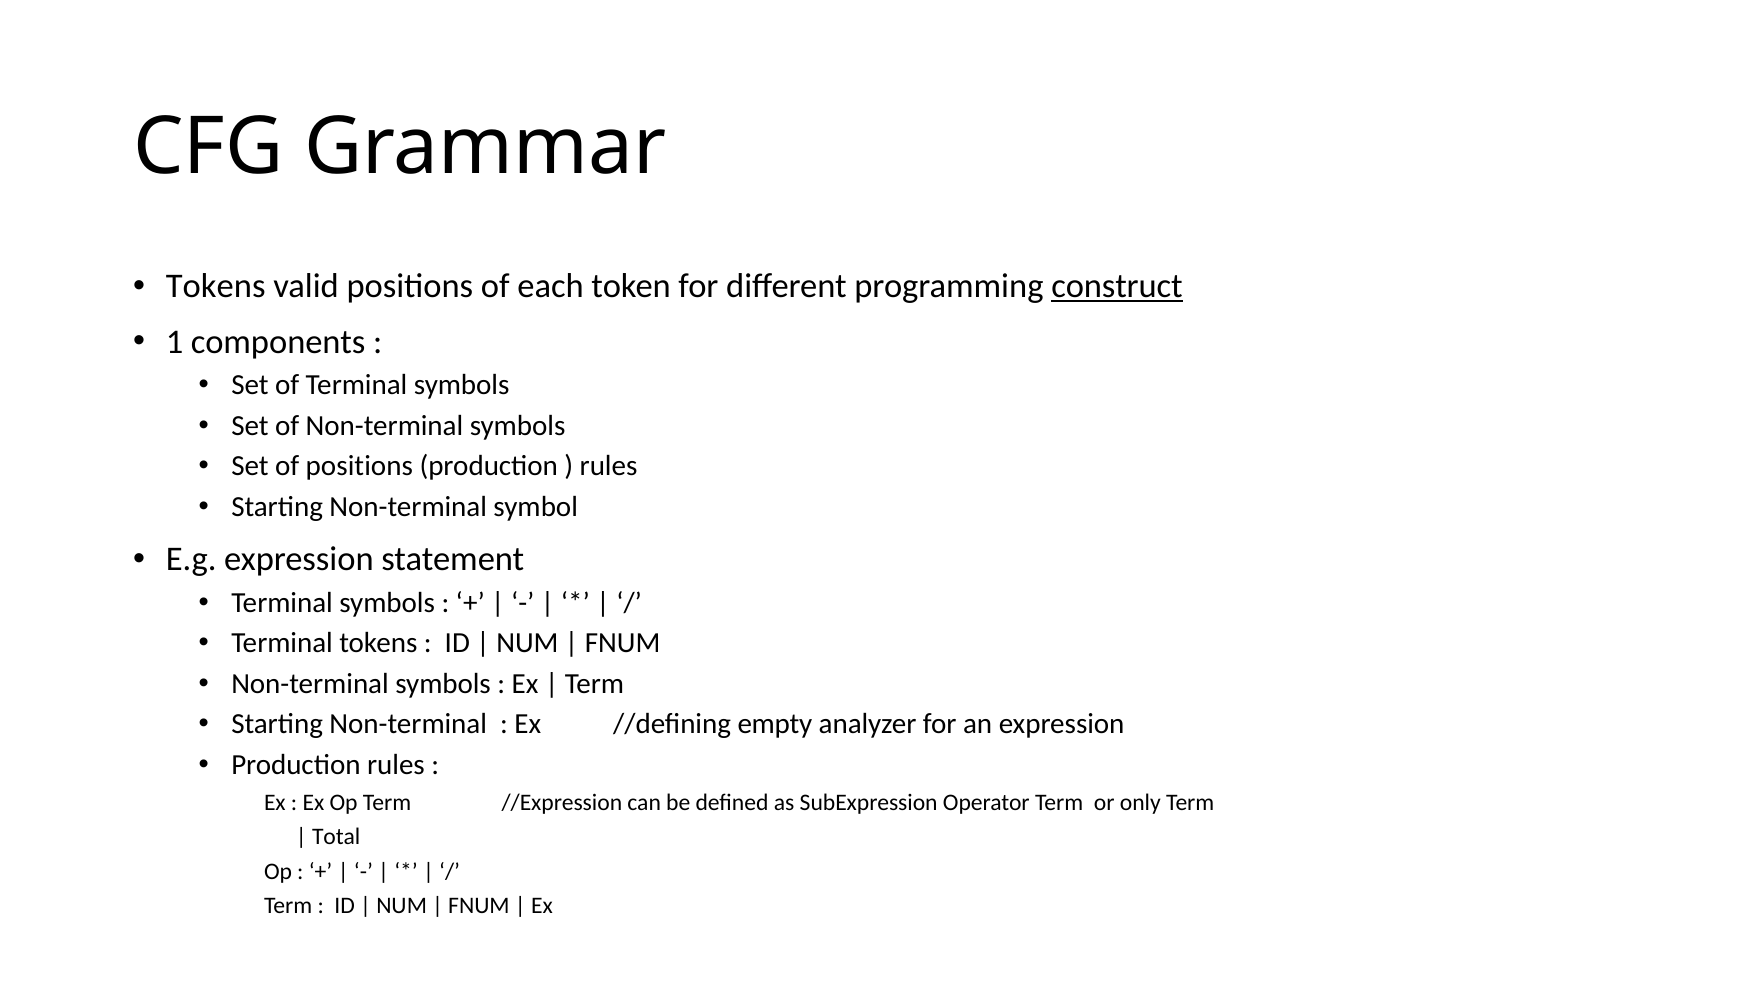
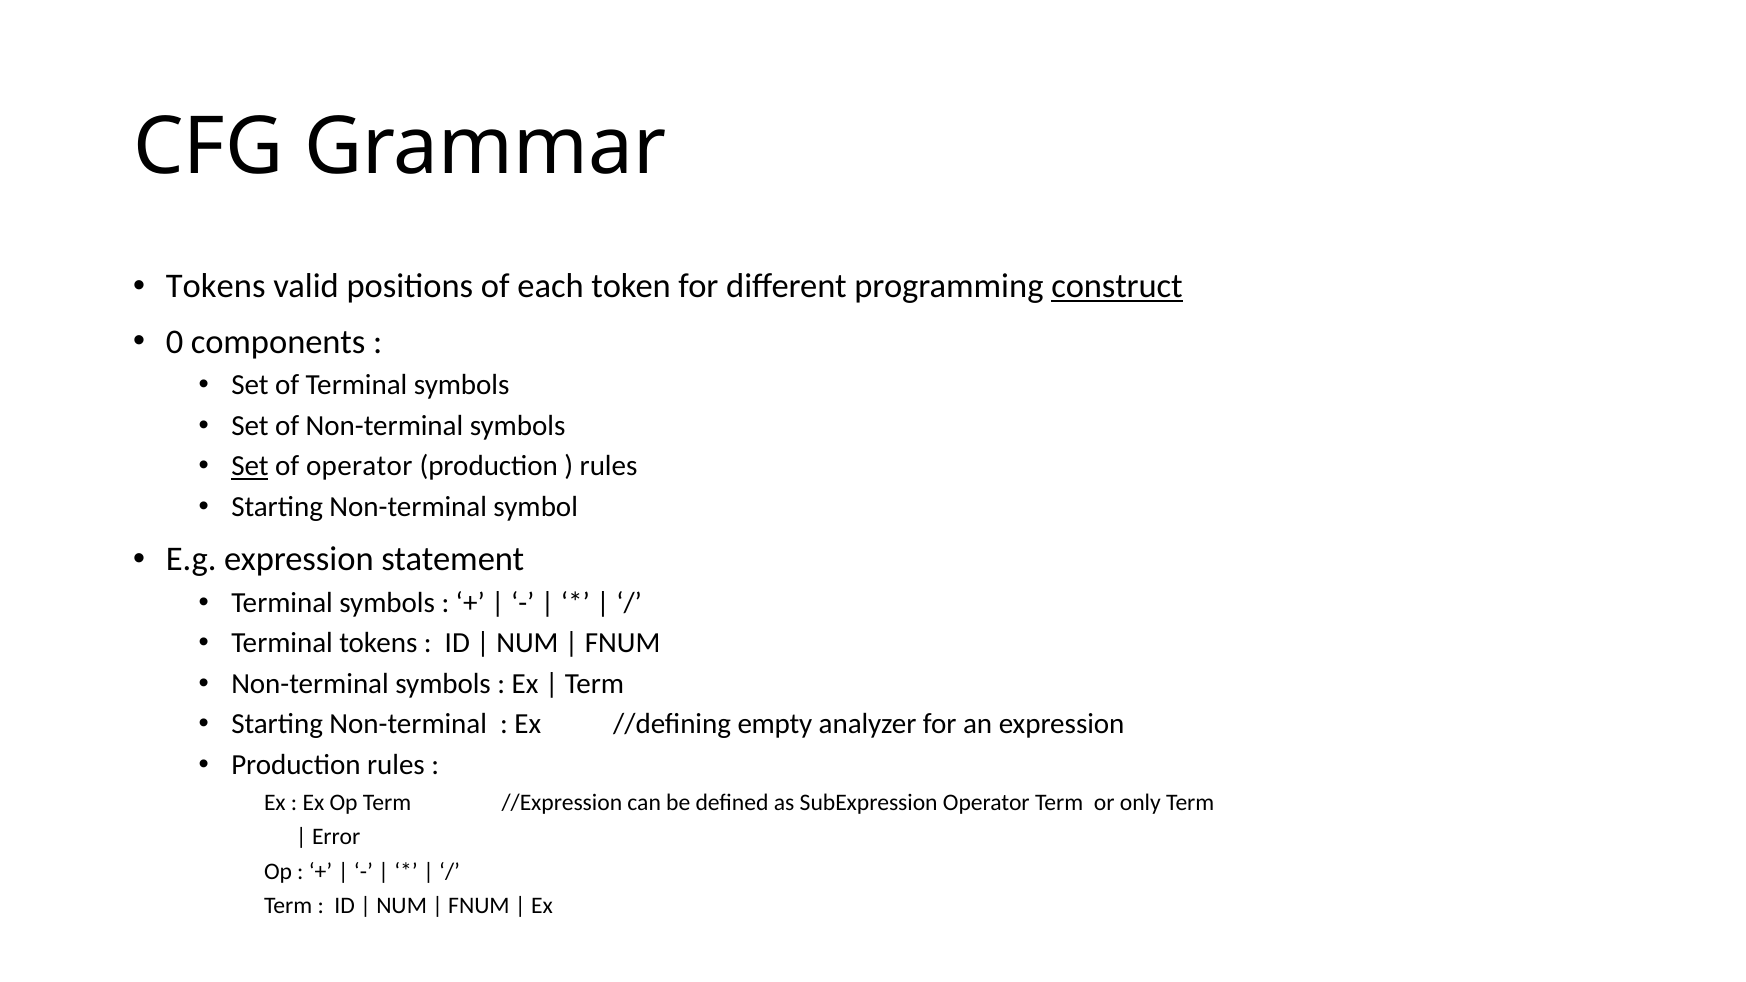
1: 1 -> 0 (175, 342)
Set underline: none -> present (250, 466)
of positions: positions -> operator (359, 466)
Total: Total -> Error (336, 837)
